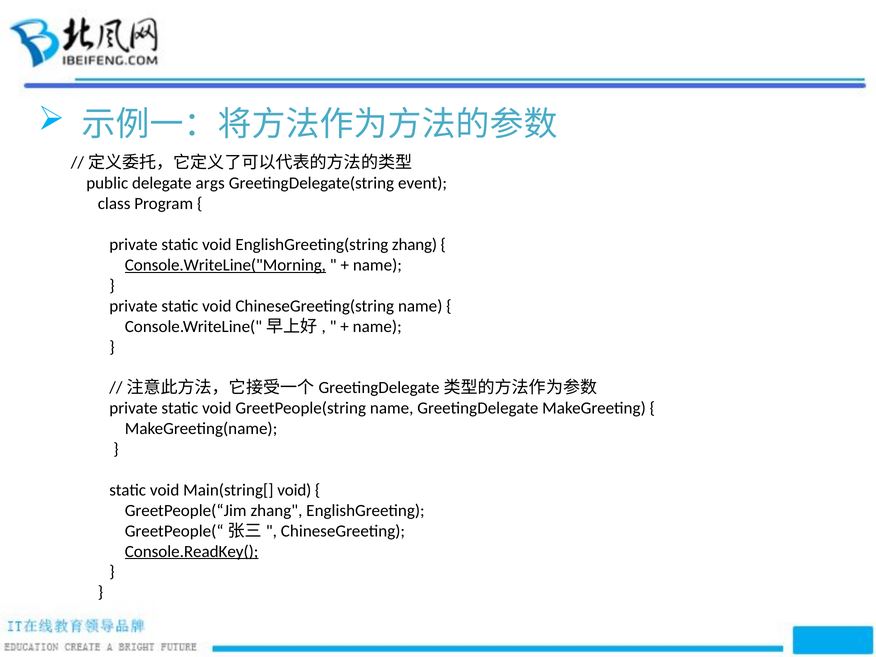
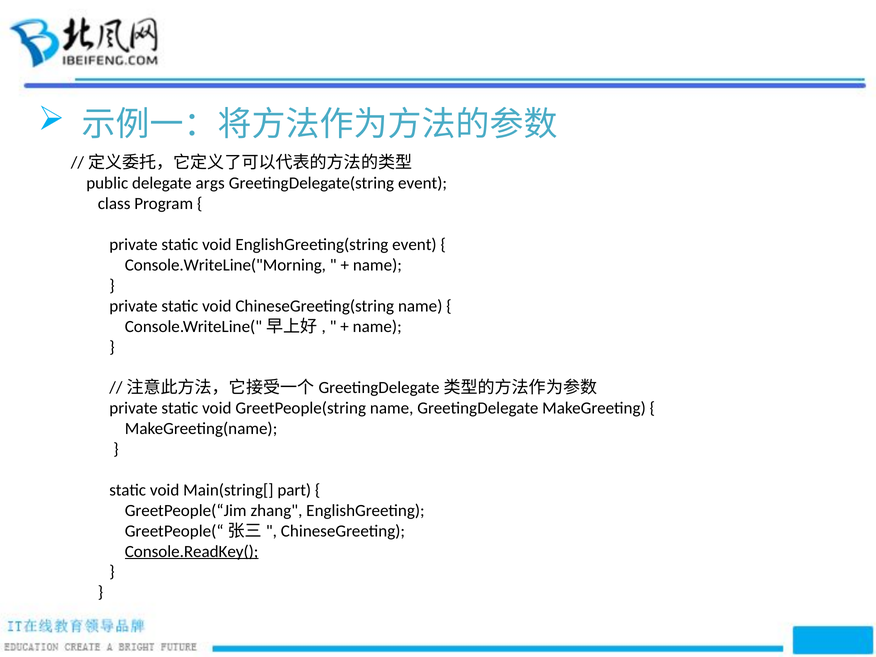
EnglishGreeting(string zhang: zhang -> event (414, 245)
Console.WriteLine("Morning underline: present -> none (225, 265)
Main(string[ void: void -> part (294, 490)
